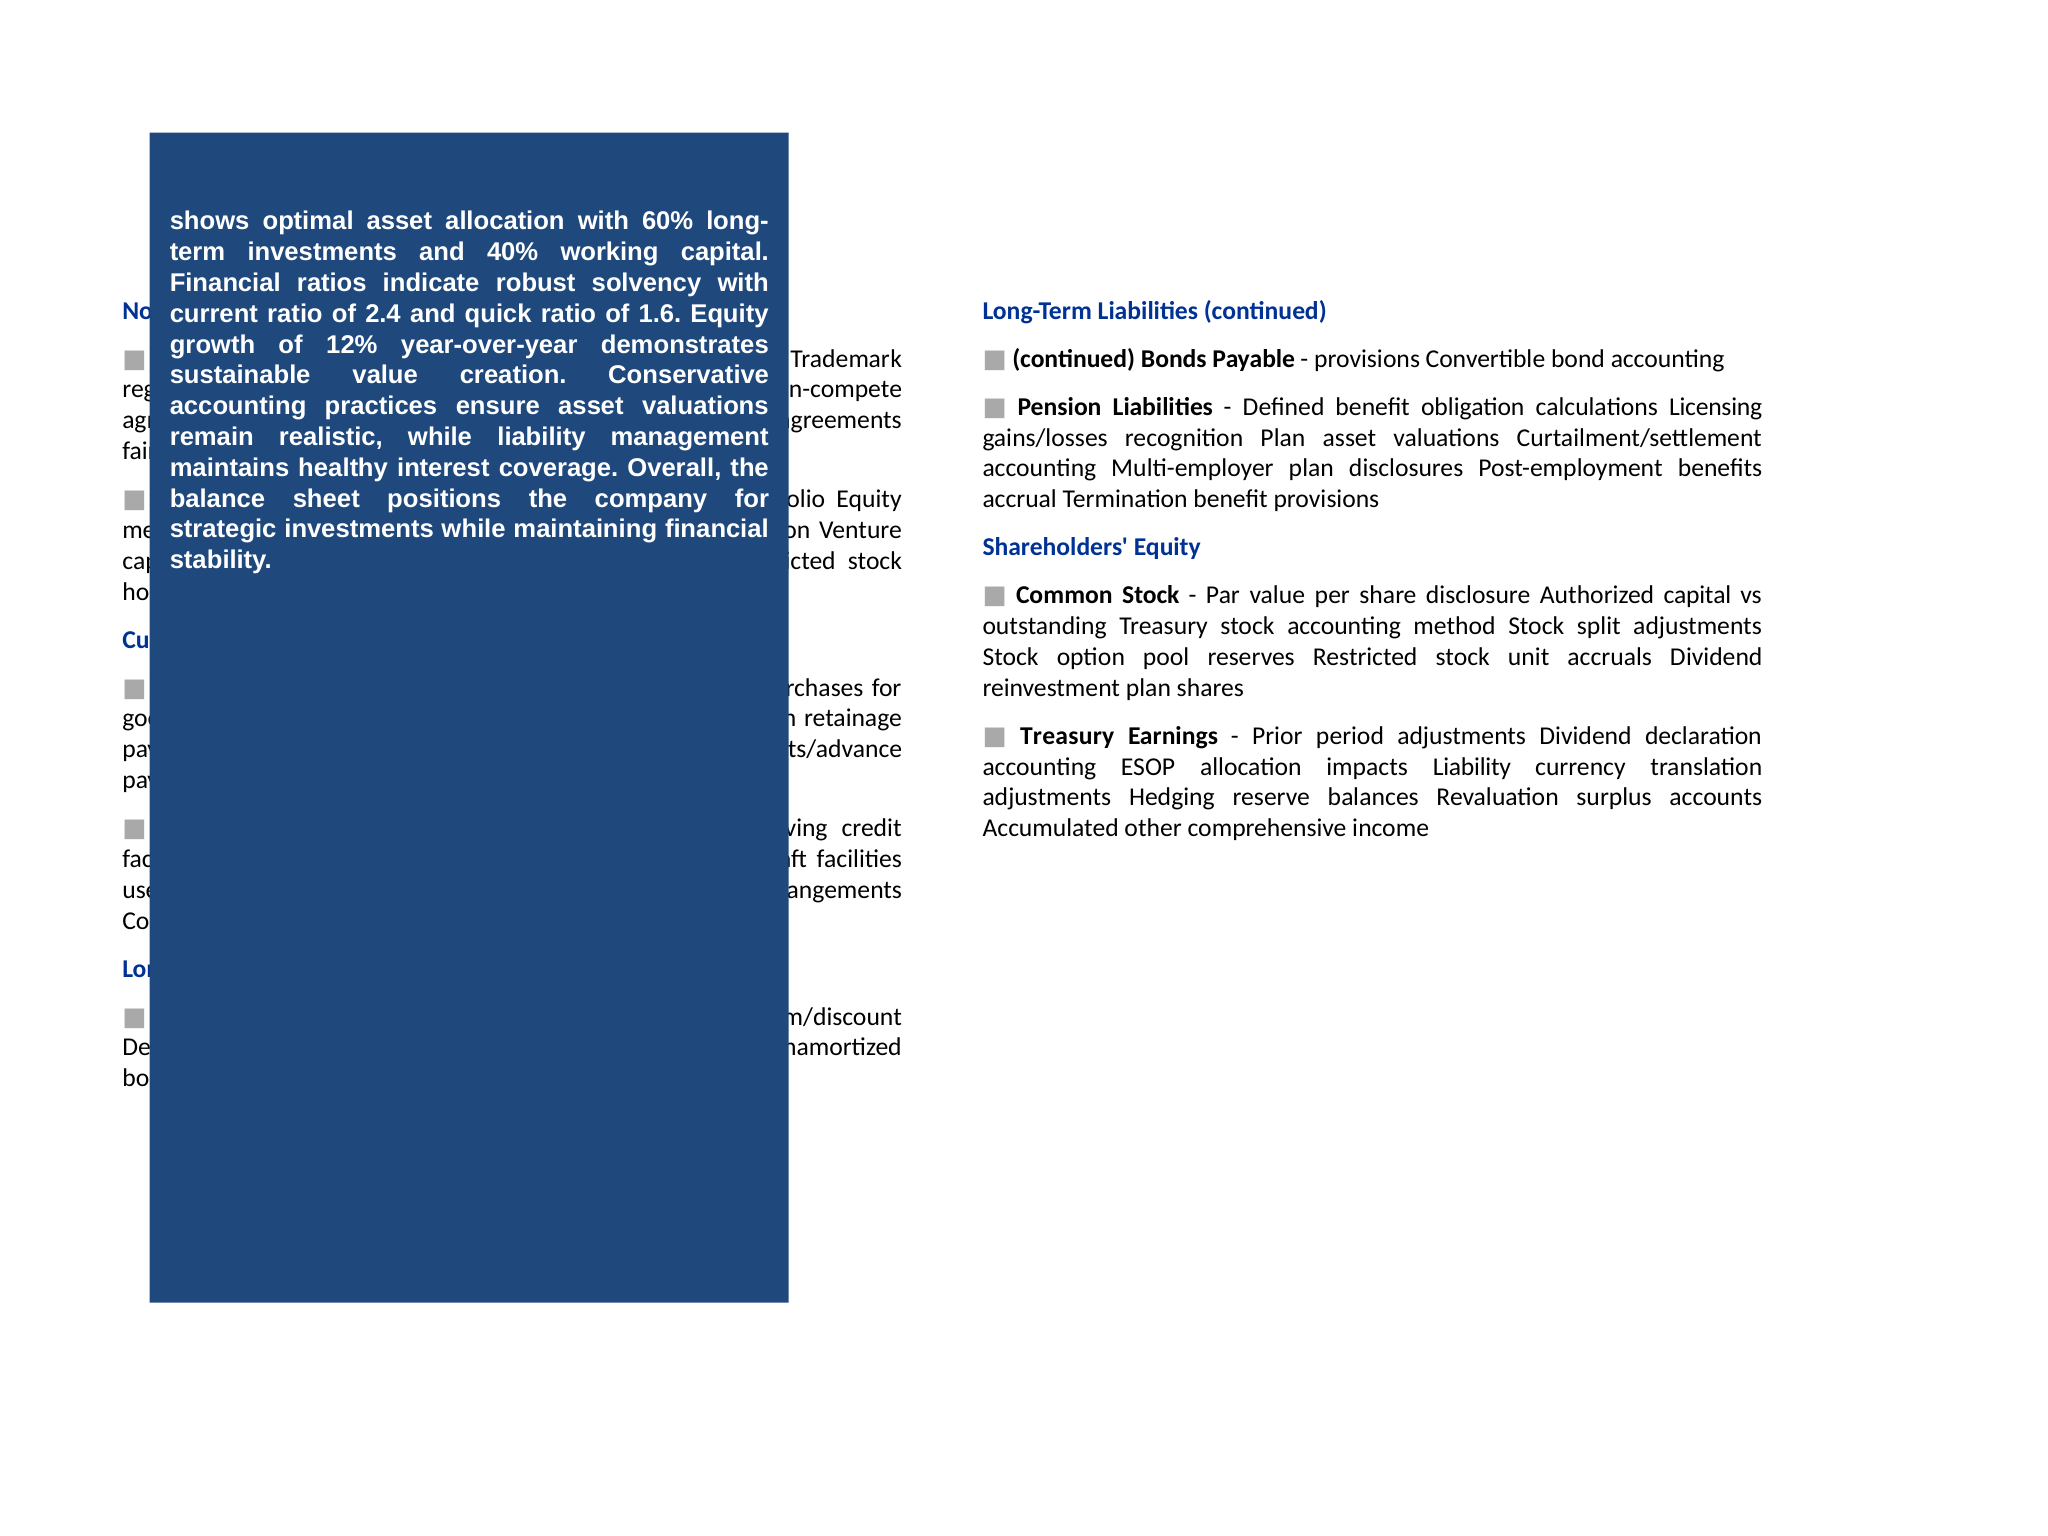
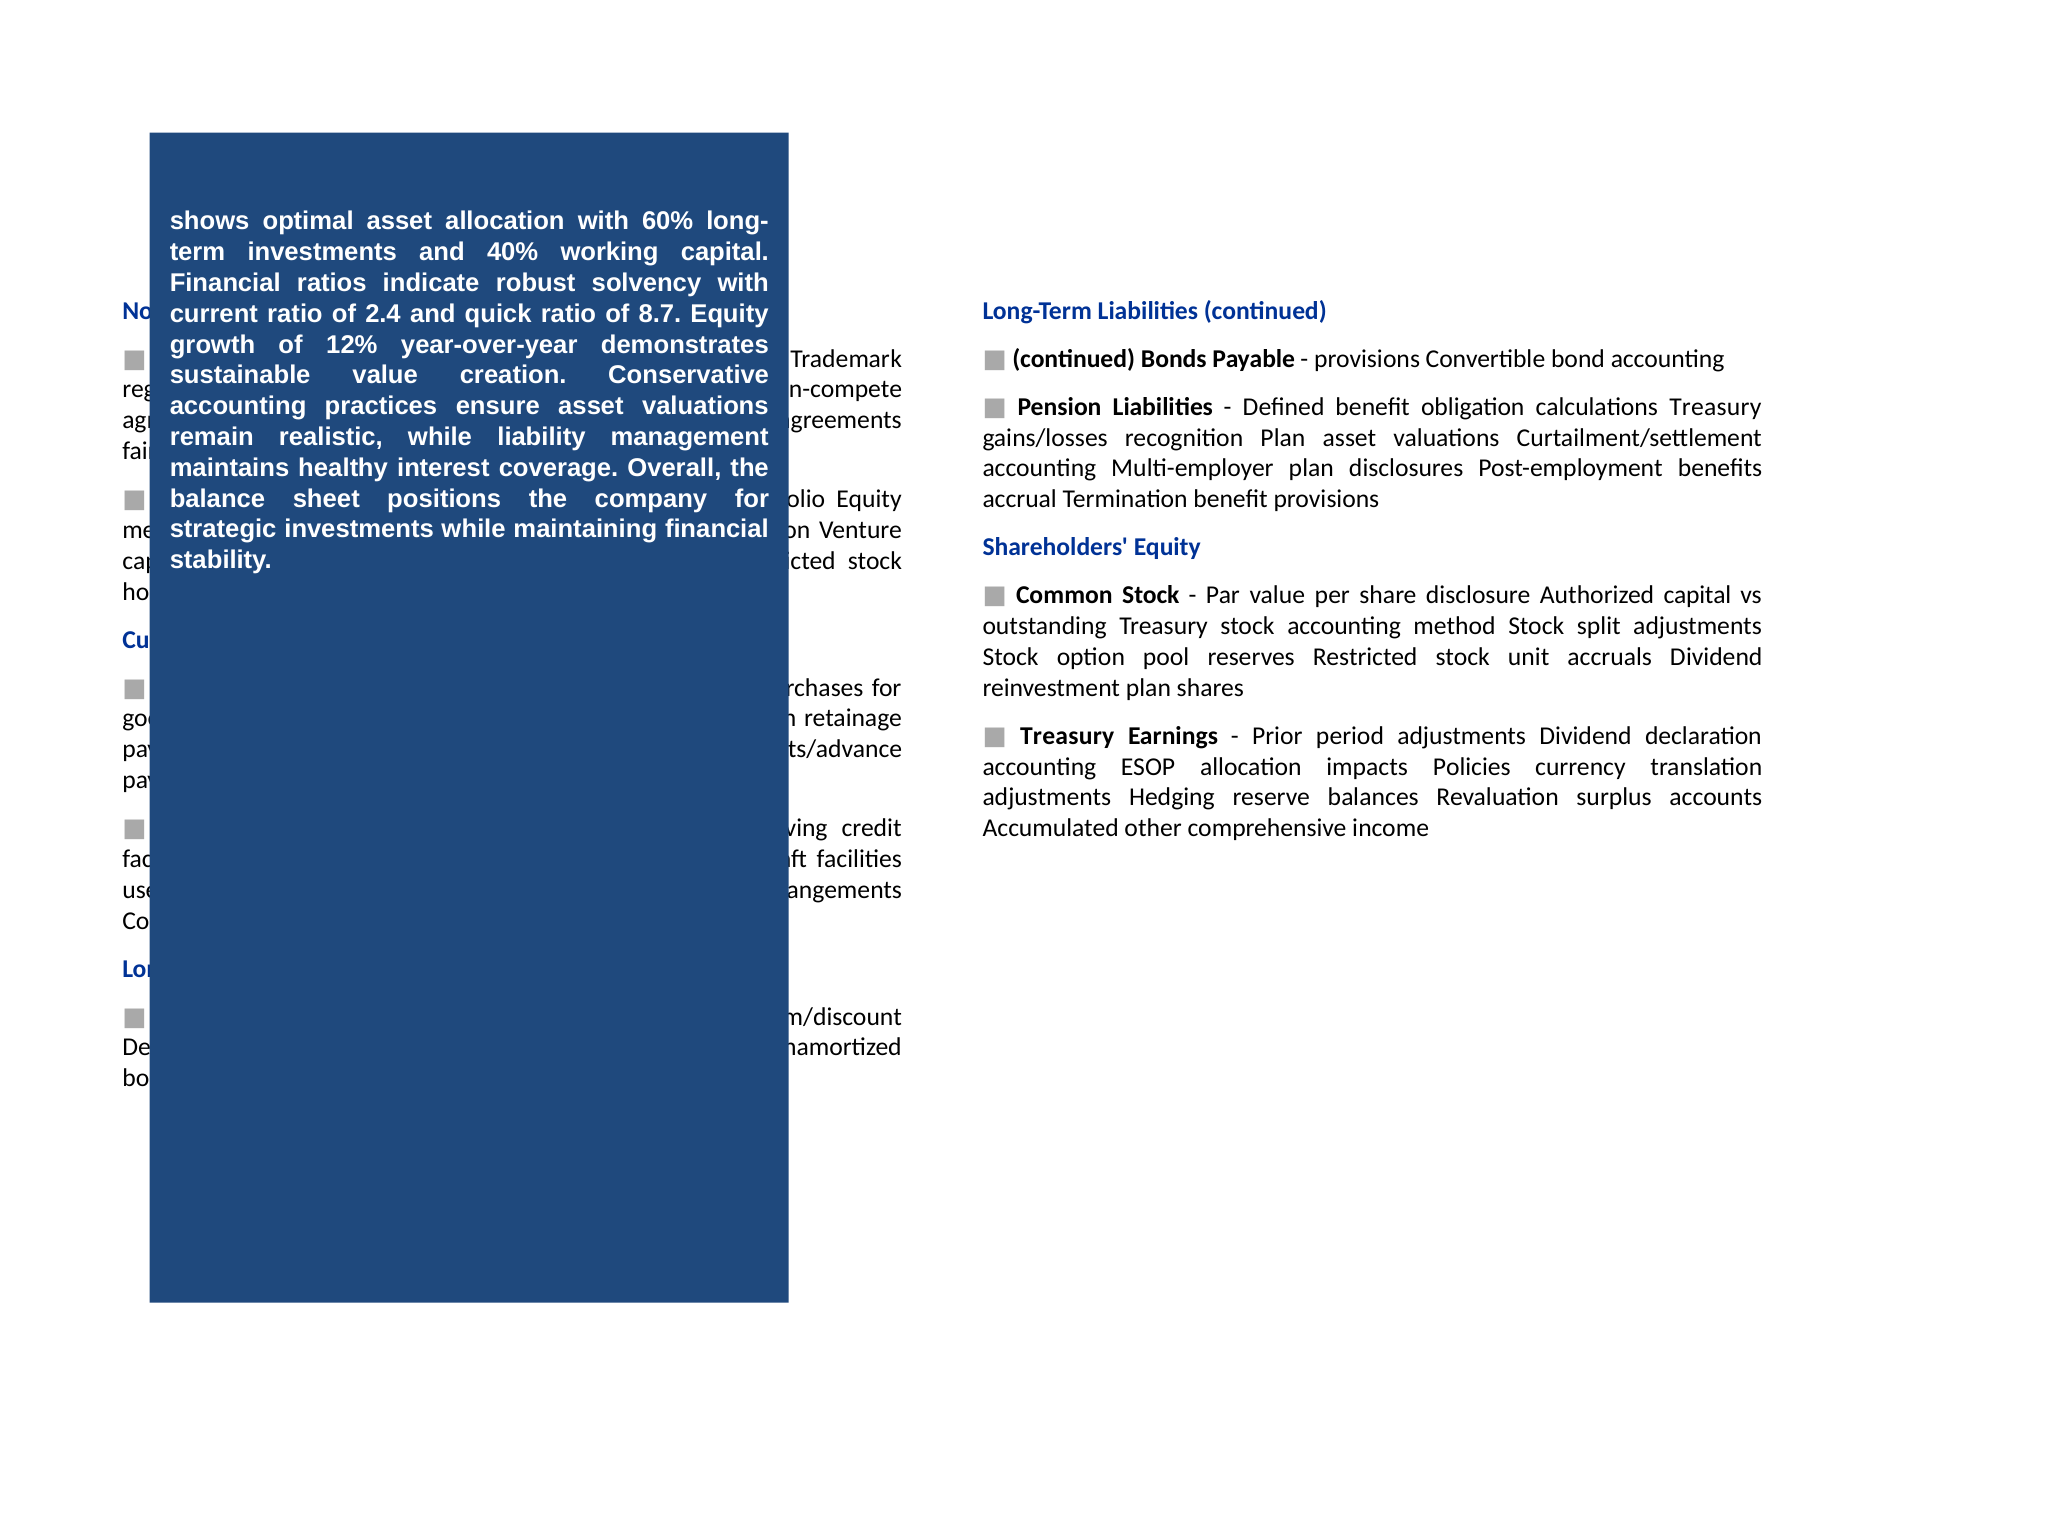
1.6: 1.6 -> 8.7 (660, 314)
calculations Licensing: Licensing -> Treasury (1715, 407)
impacts Liability: Liability -> Policies (1472, 767)
